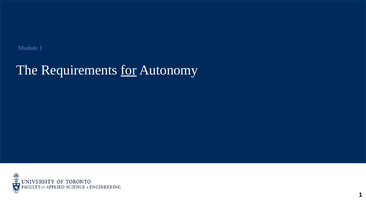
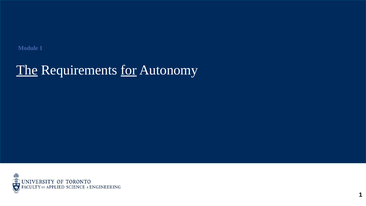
The underline: none -> present (27, 70)
